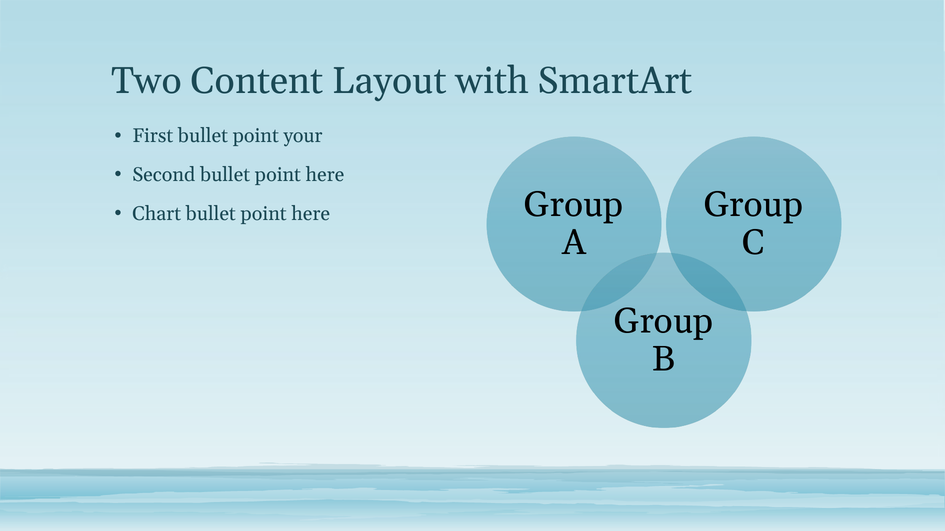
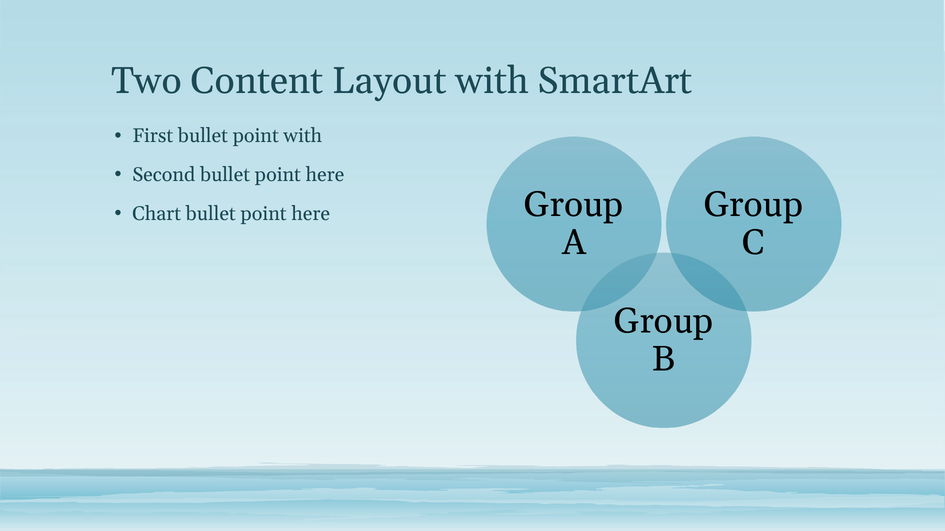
point your: your -> with (303, 136)
